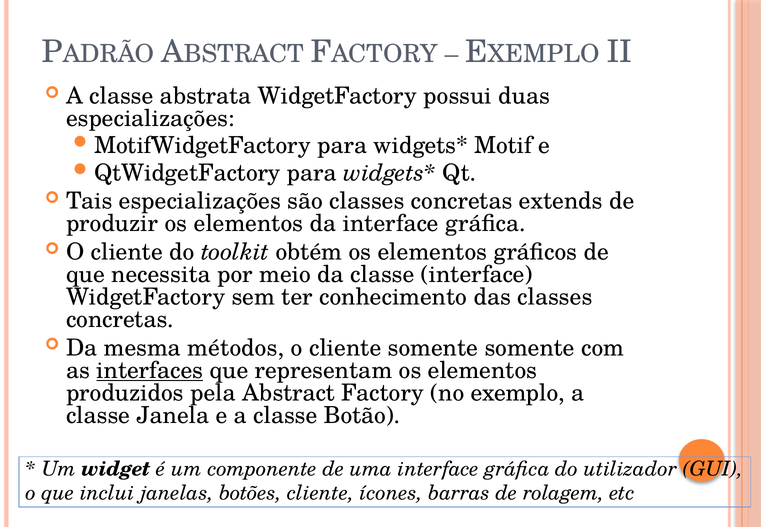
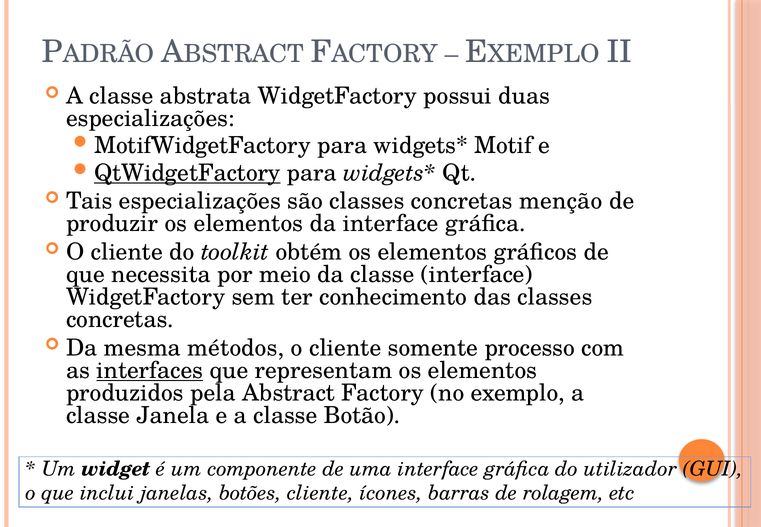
QtWidgetFactory underline: none -> present (187, 173)
extends: extends -> menção (561, 201)
somente somente: somente -> processo (530, 348)
